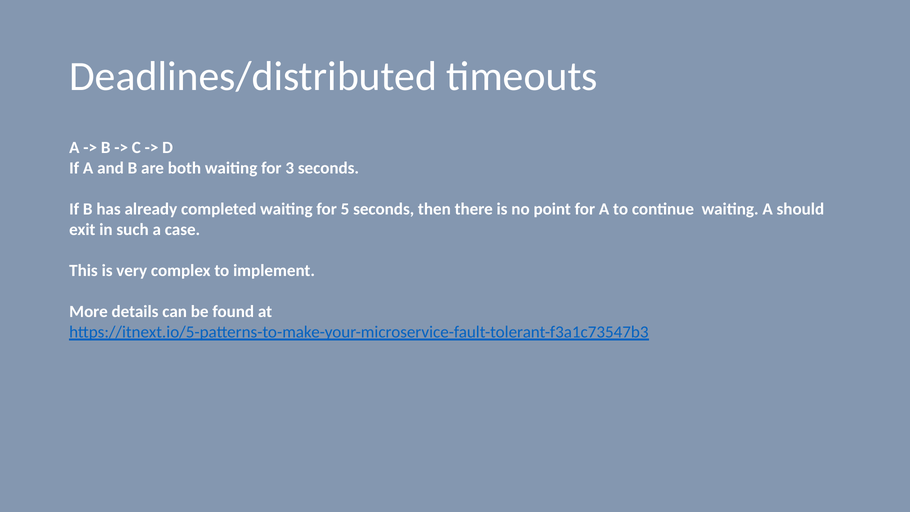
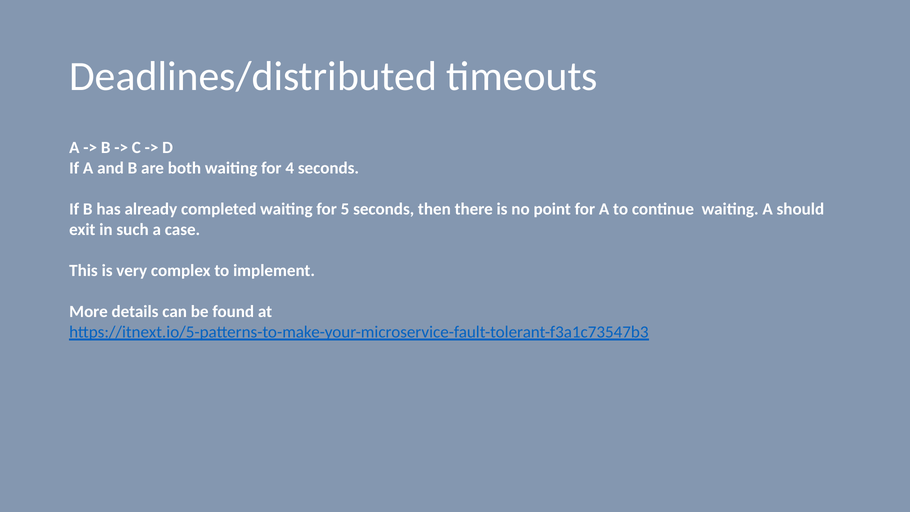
3: 3 -> 4 (290, 168)
